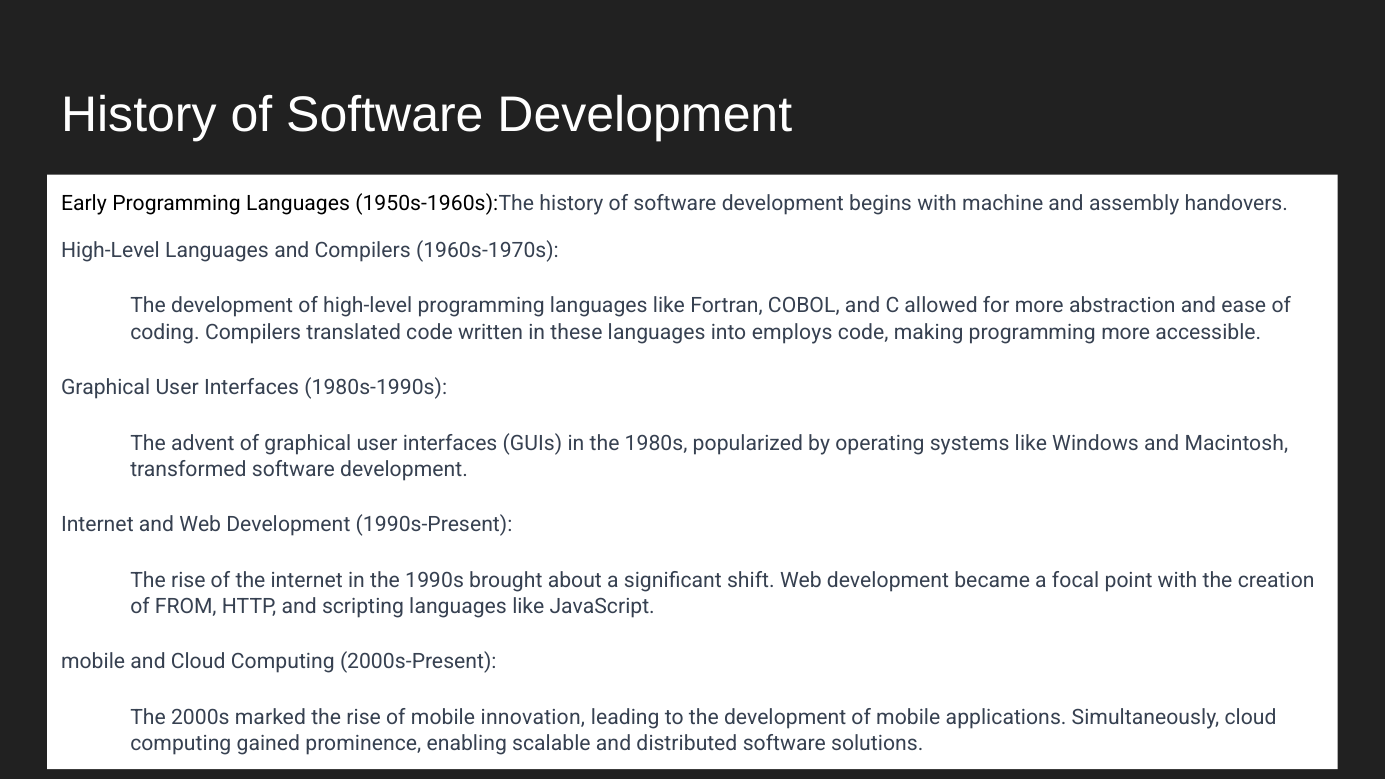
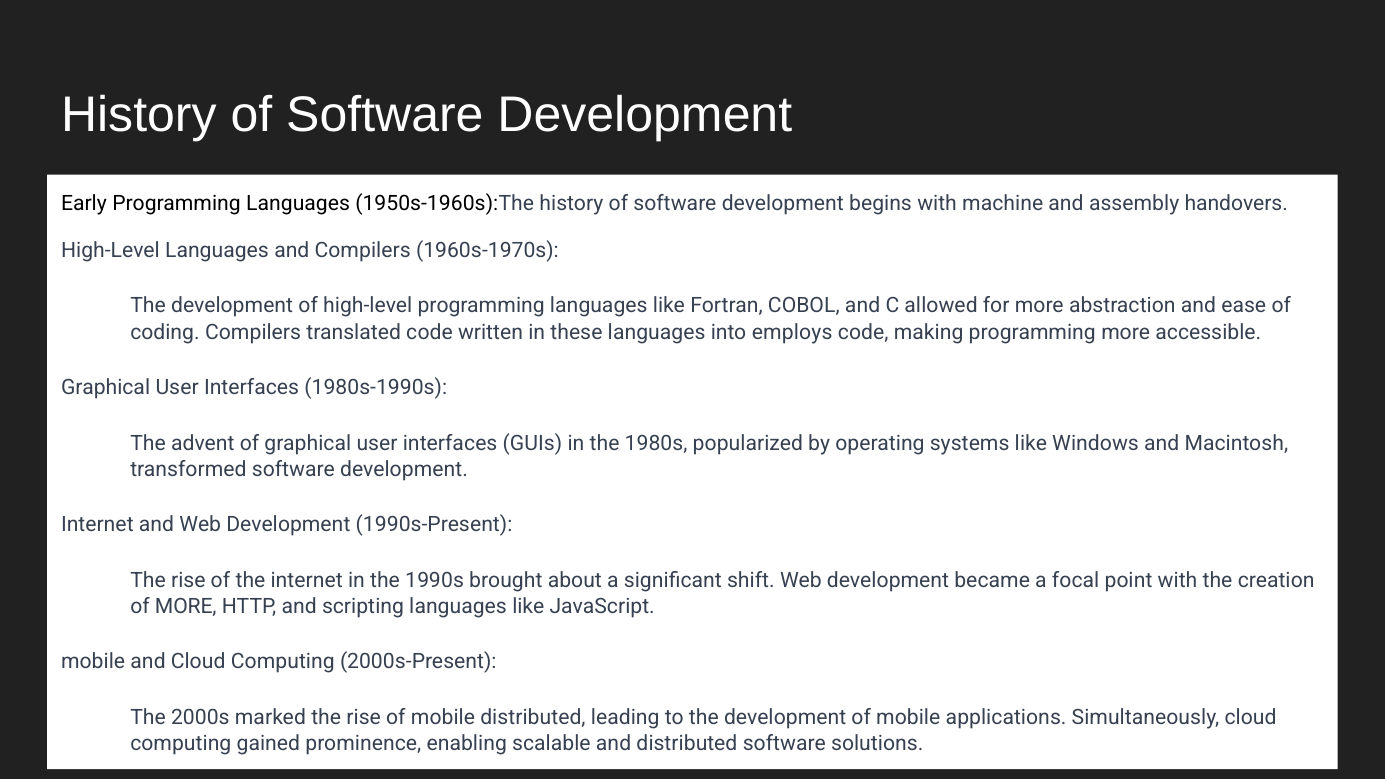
of FROM: FROM -> MORE (186, 607)
mobile innovation: innovation -> distributed (533, 717)
